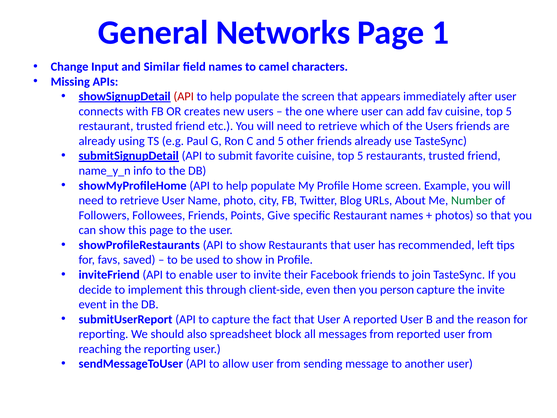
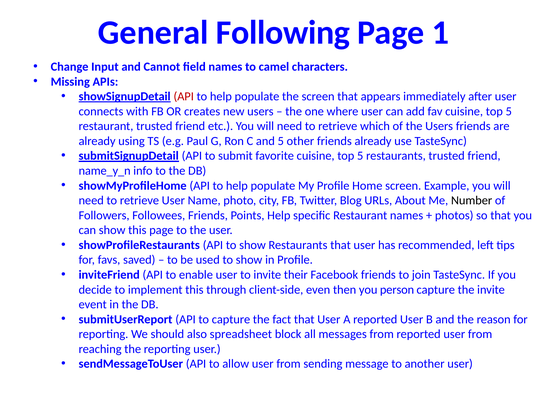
Networks: Networks -> Following (283, 33)
Similar: Similar -> Cannot (162, 67)
Number colour: green -> black (472, 200)
Points Give: Give -> Help (279, 215)
